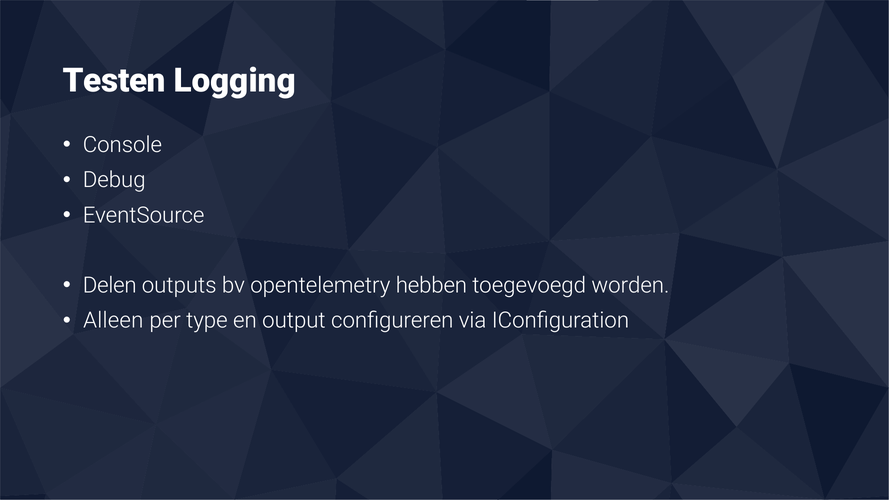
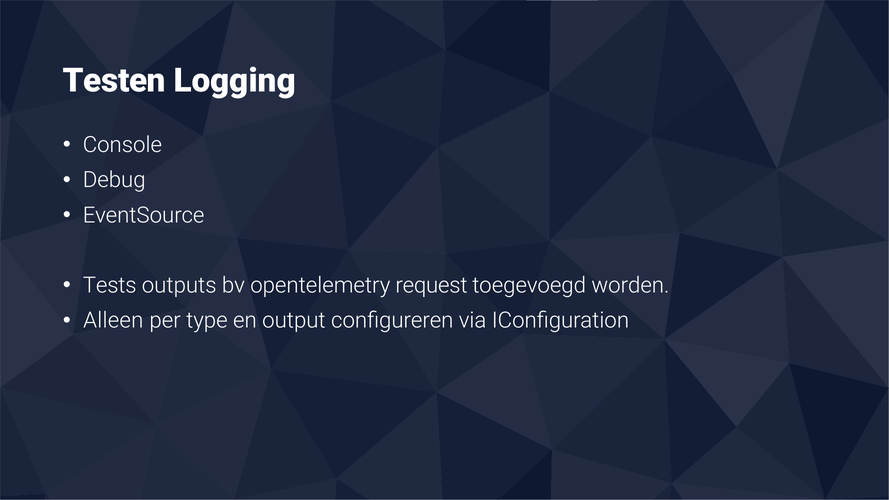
Delen: Delen -> Tests (110, 285)
hebben: hebben -> request (431, 285)
